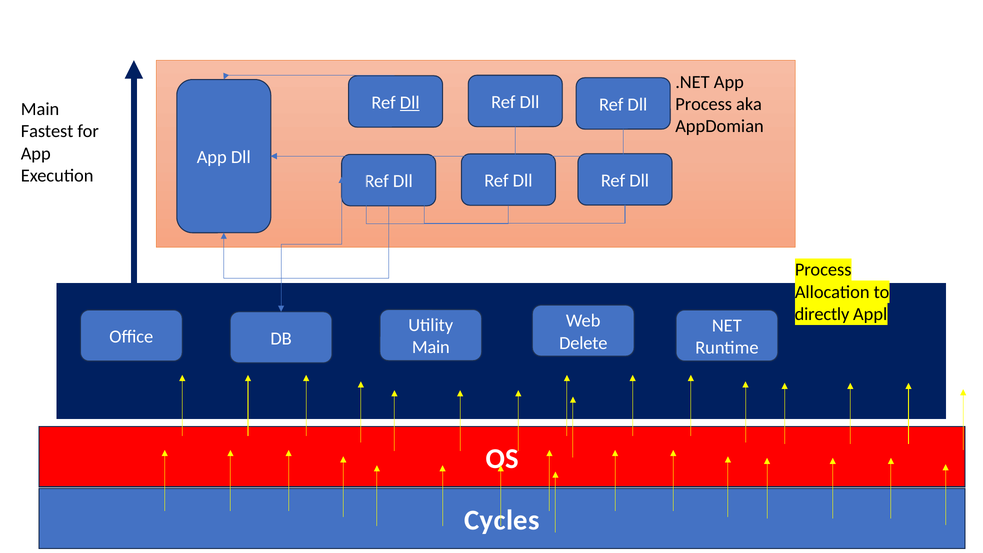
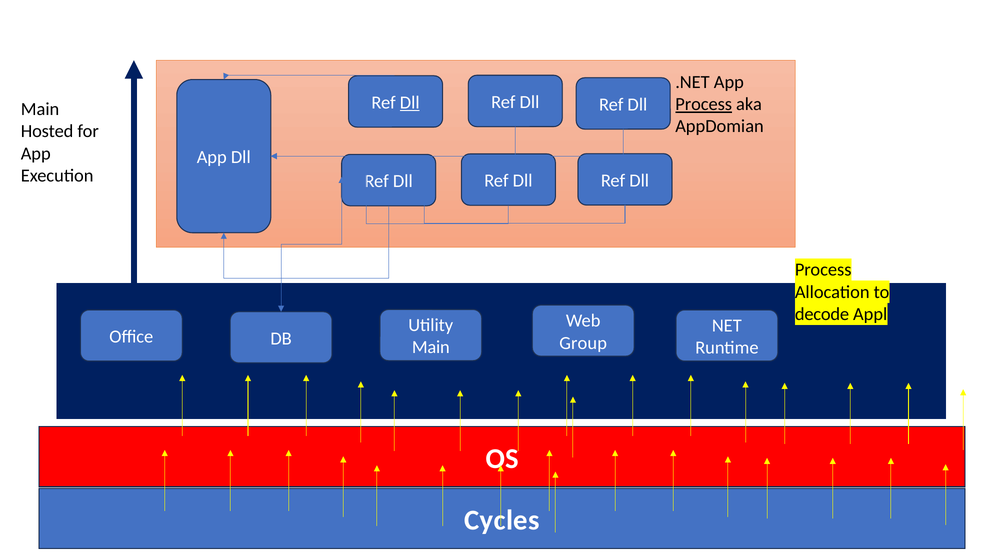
Process underline: none -> present (704, 104)
Fastest: Fastest -> Hosted (47, 131)
directly: directly -> decode (822, 314)
Delete: Delete -> Group (583, 343)
